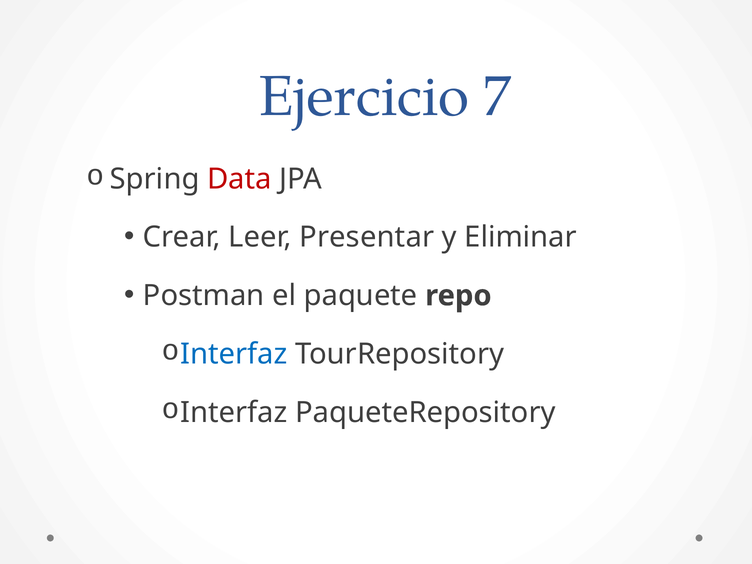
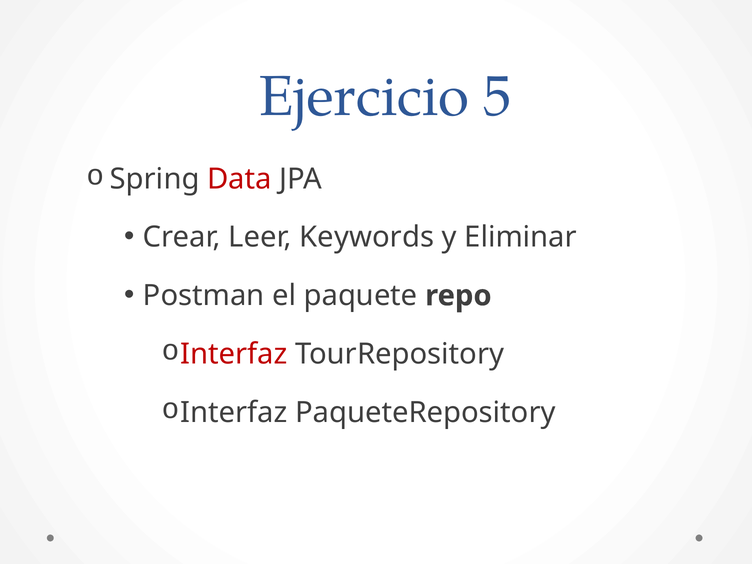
7: 7 -> 5 (497, 97)
Presentar: Presentar -> Keywords (367, 237)
Interfaz colour: blue -> red (234, 354)
